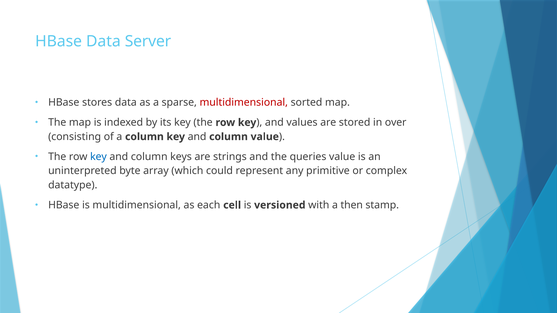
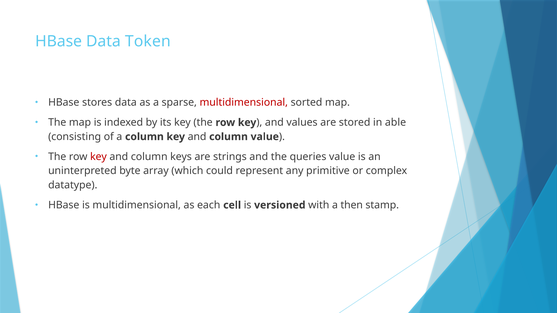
Server: Server -> Token (148, 42)
over: over -> able (396, 123)
key colour: blue -> red (98, 157)
